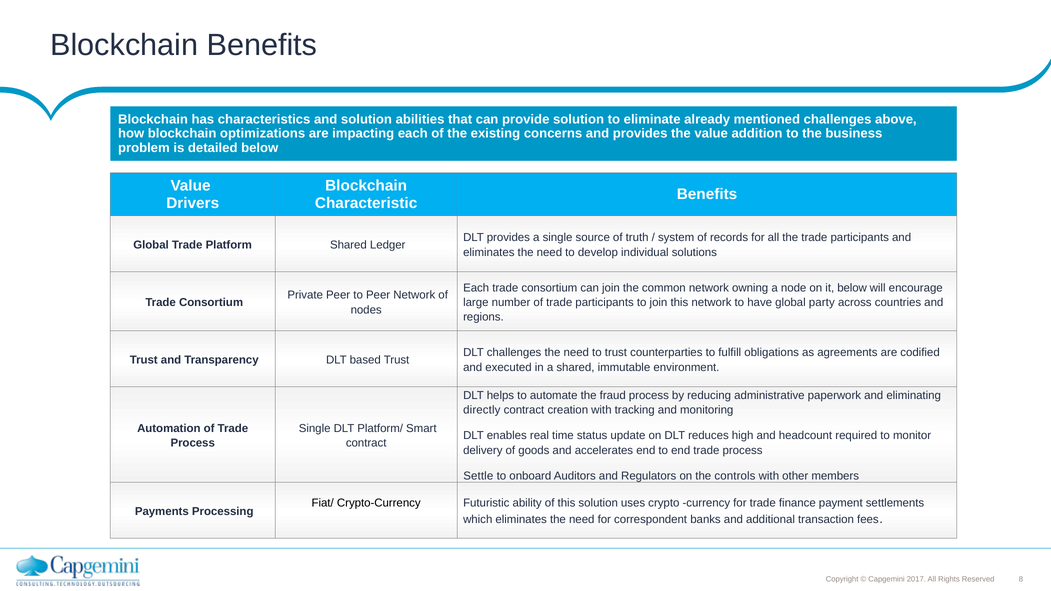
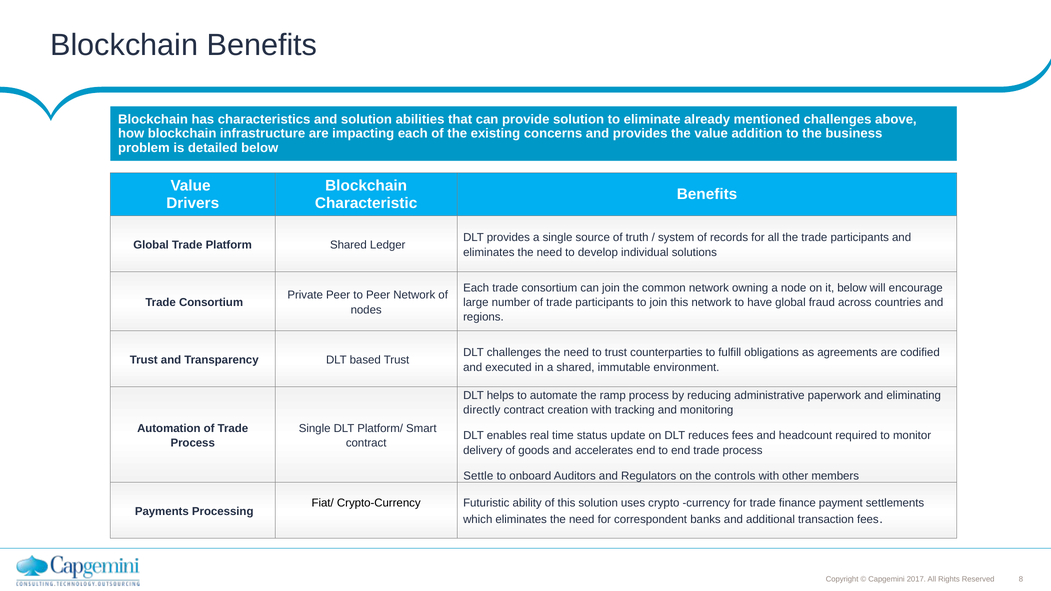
optimizations: optimizations -> infrastructure (263, 134)
party: party -> fraud (822, 303)
fraud: fraud -> ramp (613, 396)
reduces high: high -> fees (743, 436)
